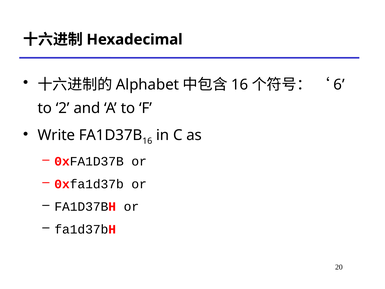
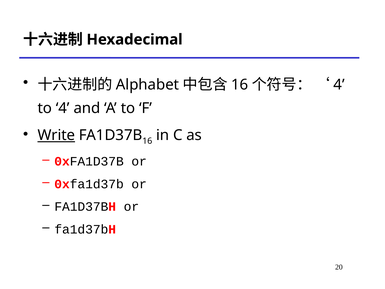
6: 6 -> 4 (339, 85)
to 2: 2 -> 4 (63, 108)
Write underline: none -> present (56, 135)
